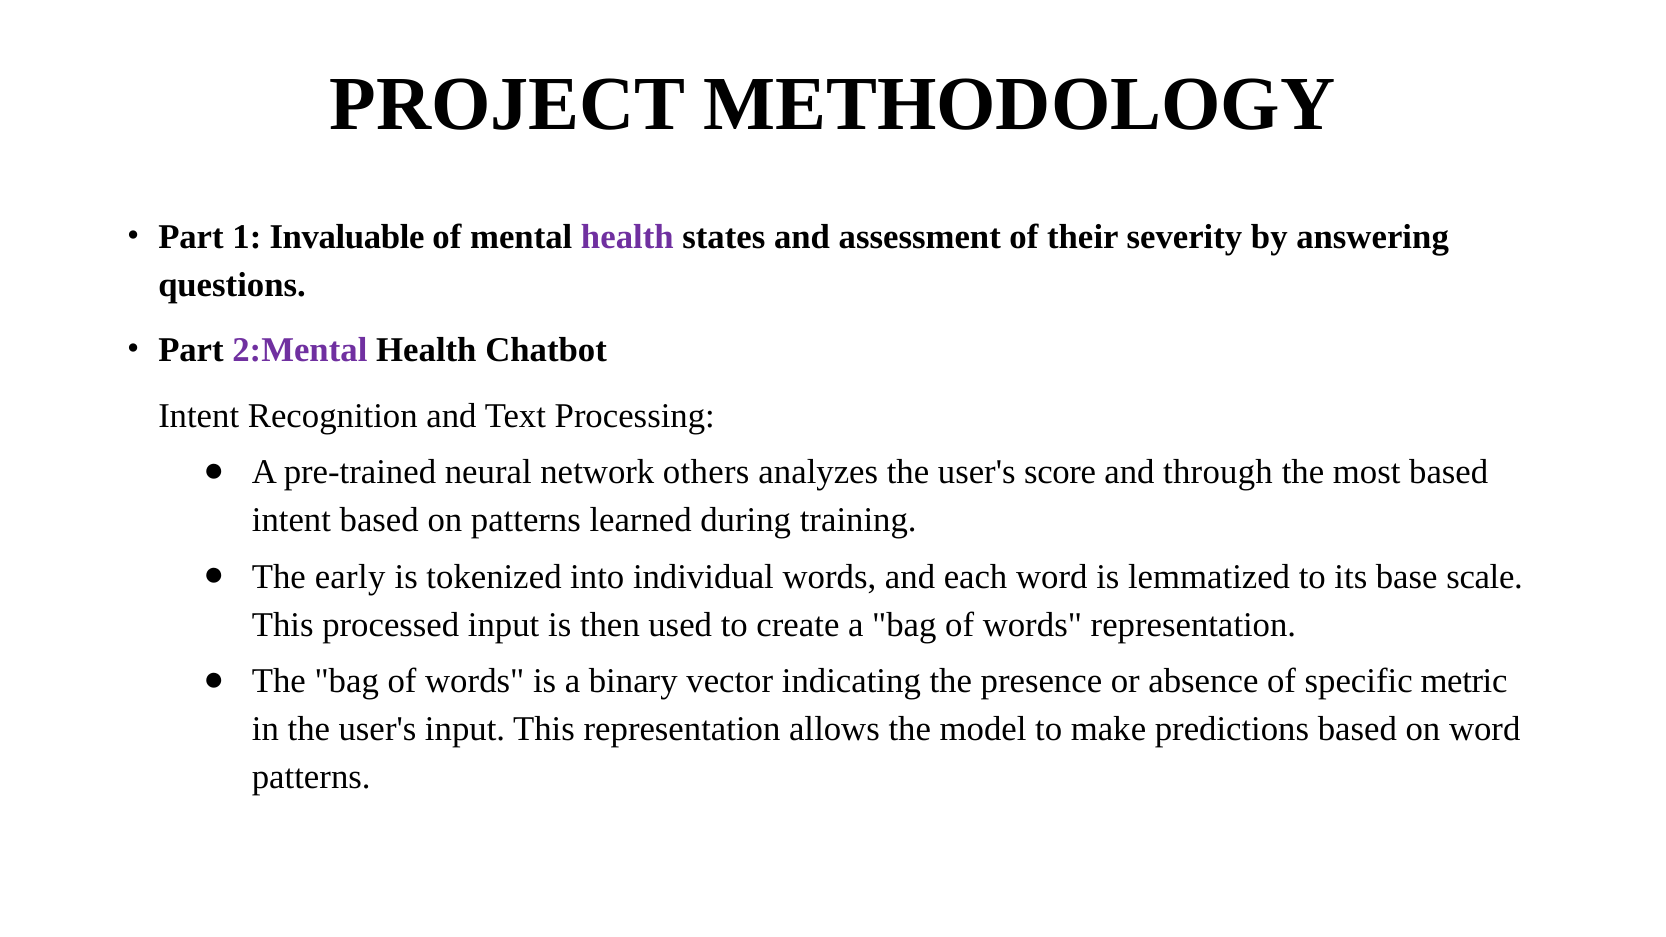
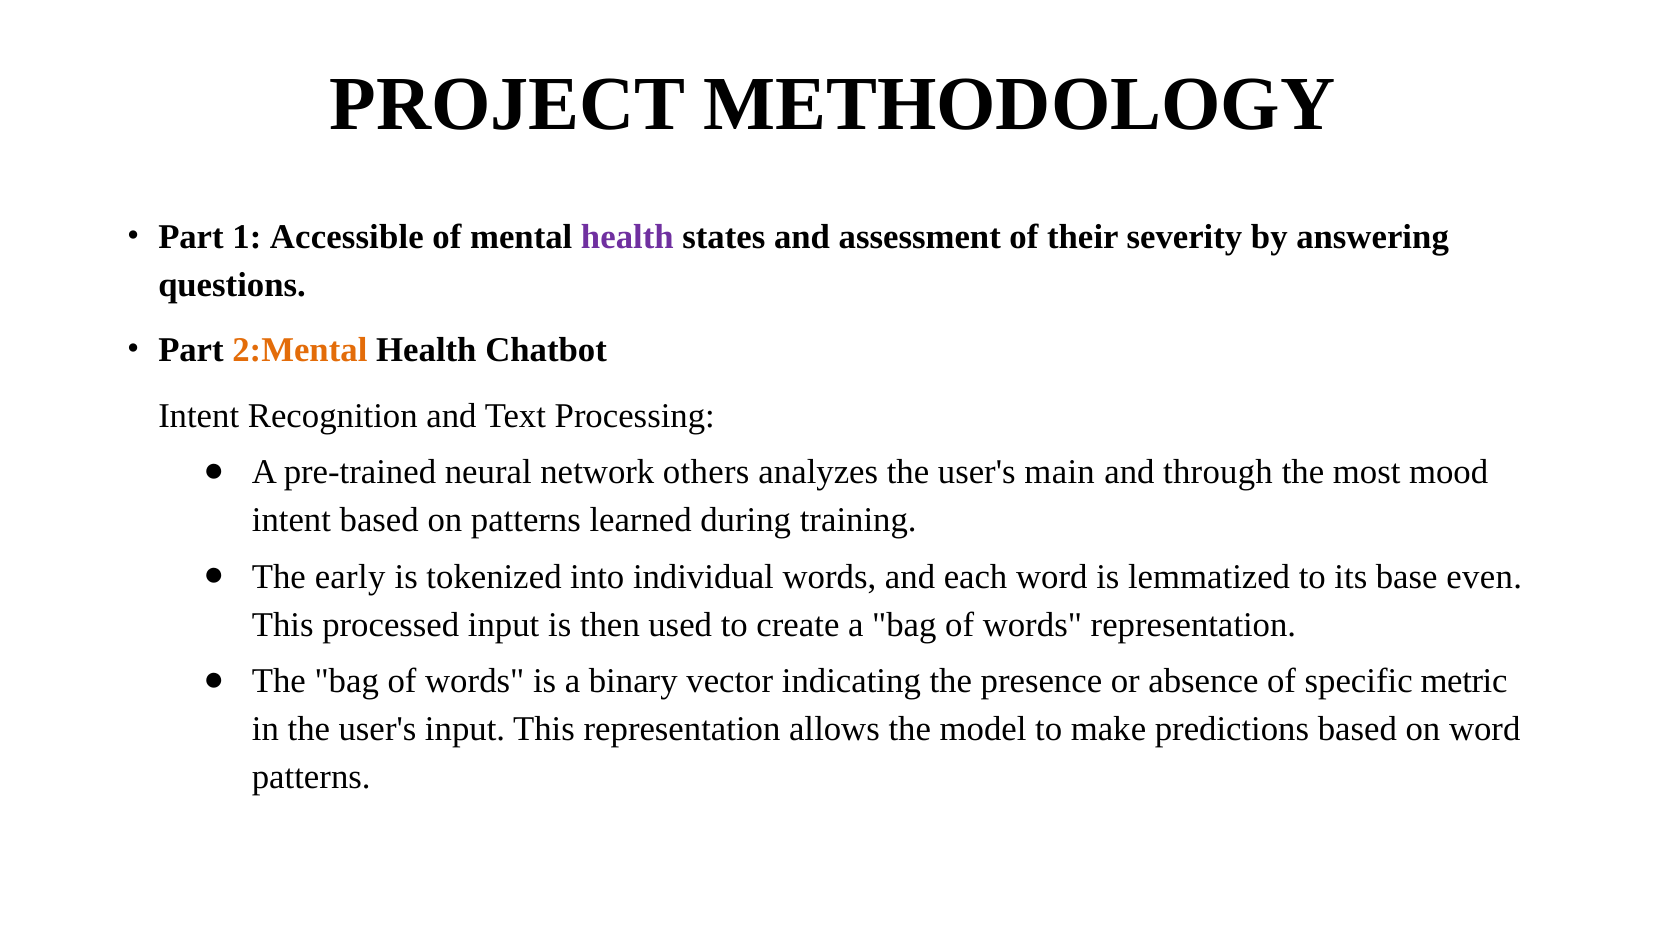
Invaluable: Invaluable -> Accessible (347, 237)
2:Mental colour: purple -> orange (300, 350)
score: score -> main (1060, 472)
most based: based -> mood (1449, 472)
scale: scale -> even (1484, 577)
